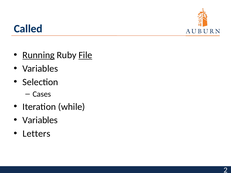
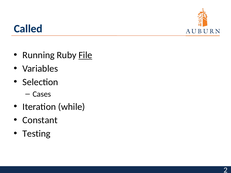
Running underline: present -> none (39, 55)
Variables: Variables -> Constant (40, 120)
Letters: Letters -> Testing (36, 134)
